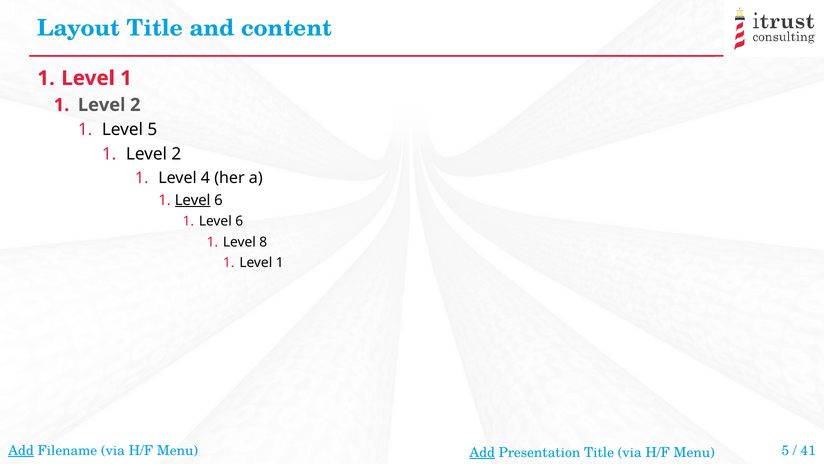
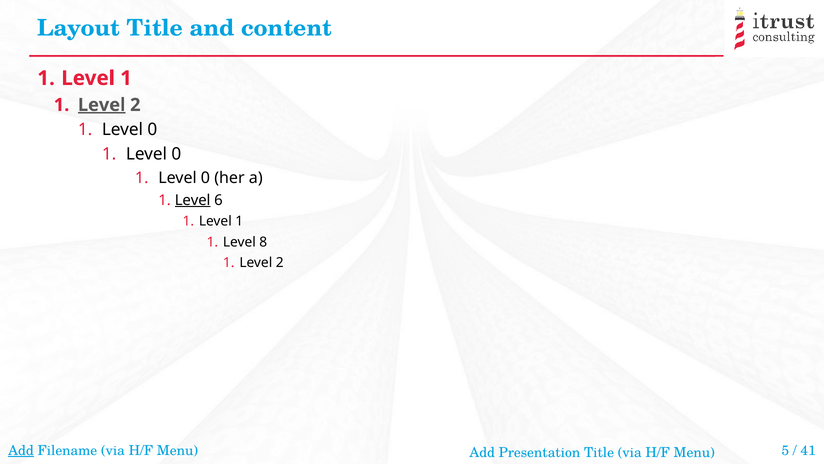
Level underline: none -> present (102, 105)
5: 5 -> 0 (152, 130)
2: 2 -> 0 (176, 154)
4: 4 -> 0 (205, 178)
6: 6 -> 1 (239, 221)
1: 1 -> 2 (280, 262)
Add underline: present -> none (482, 452)
